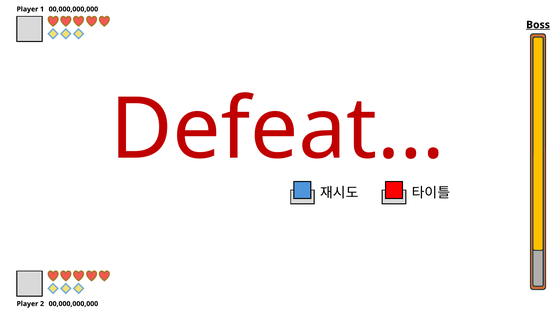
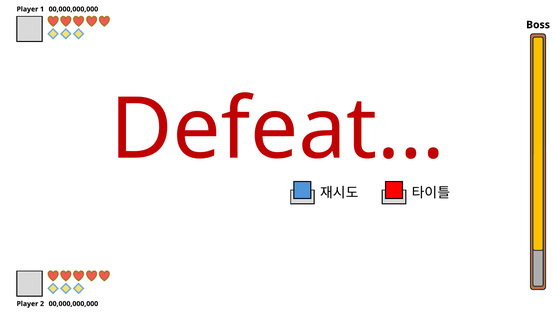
Boss underline: present -> none (538, 25)
